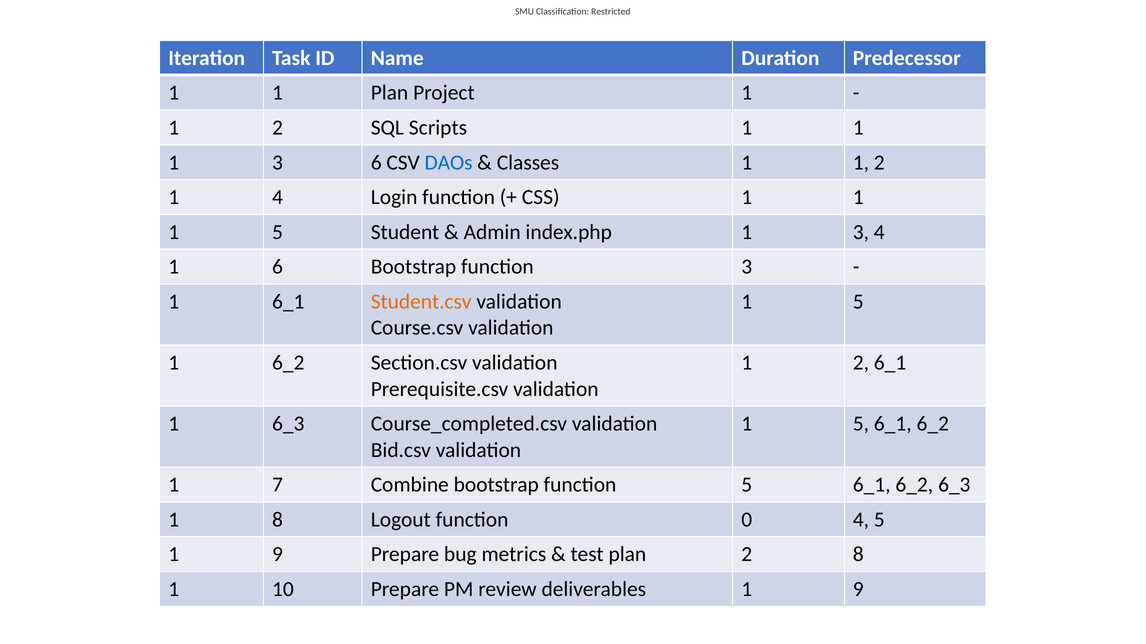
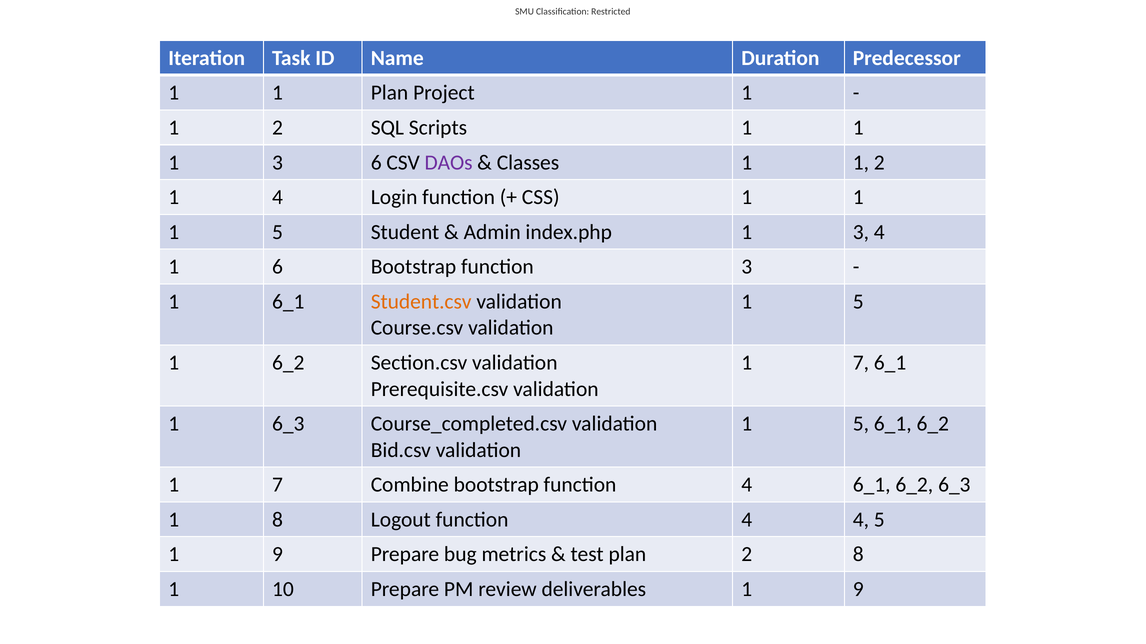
DAOs colour: blue -> purple (449, 163)
2: 2 -> 7 (861, 363)
bootstrap function 5: 5 -> 4 (747, 485)
Logout function 0: 0 -> 4 (747, 520)
